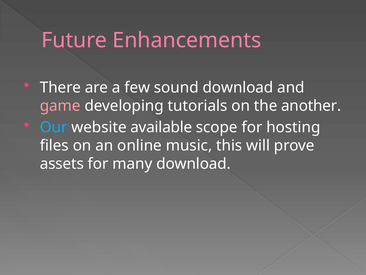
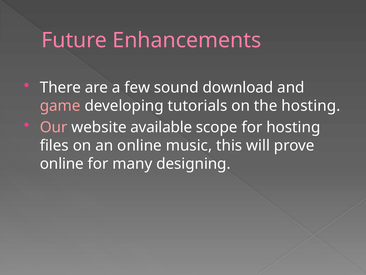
the another: another -> hosting (311, 106)
Our colour: light blue -> pink (54, 127)
assets: assets -> online (62, 164)
many download: download -> designing (193, 164)
